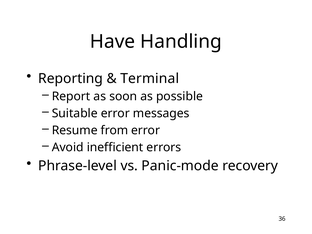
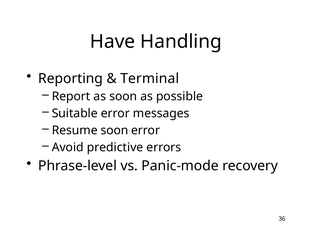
Resume from: from -> soon (114, 130)
inefficient: inefficient -> predictive (115, 147)
